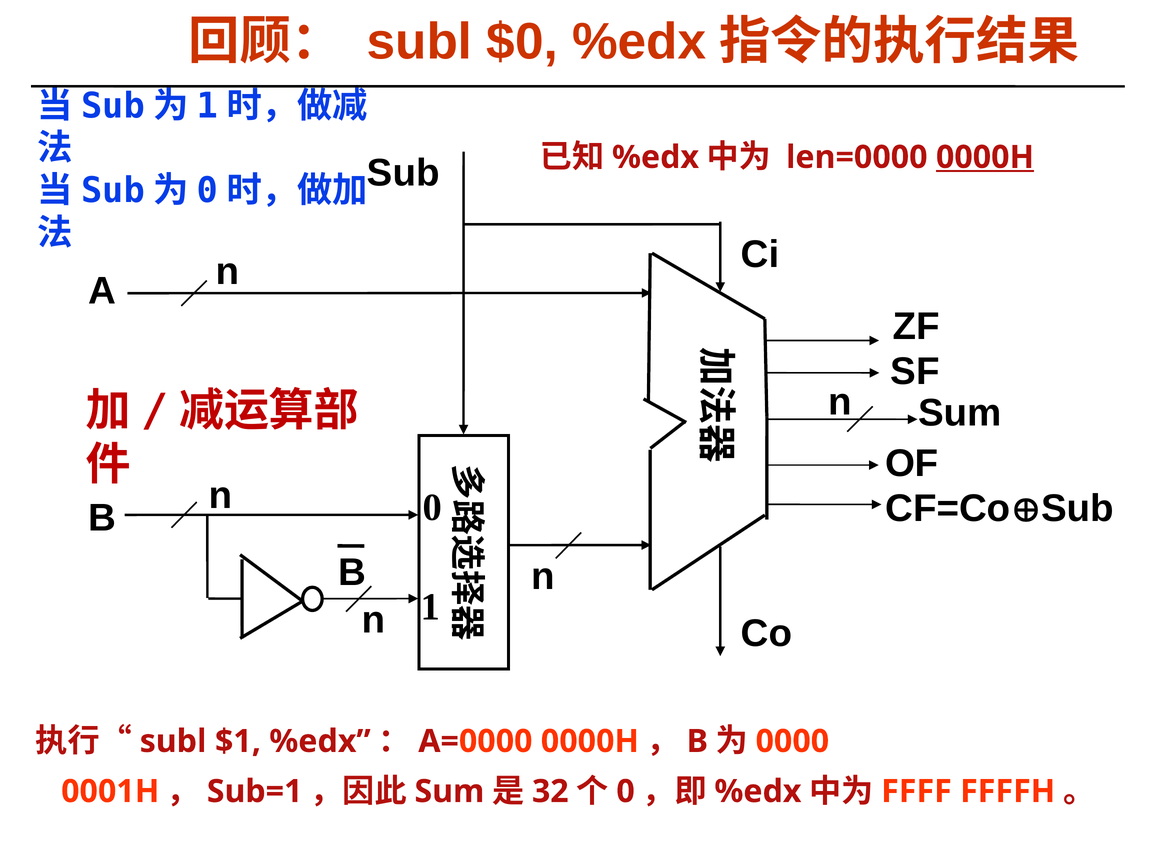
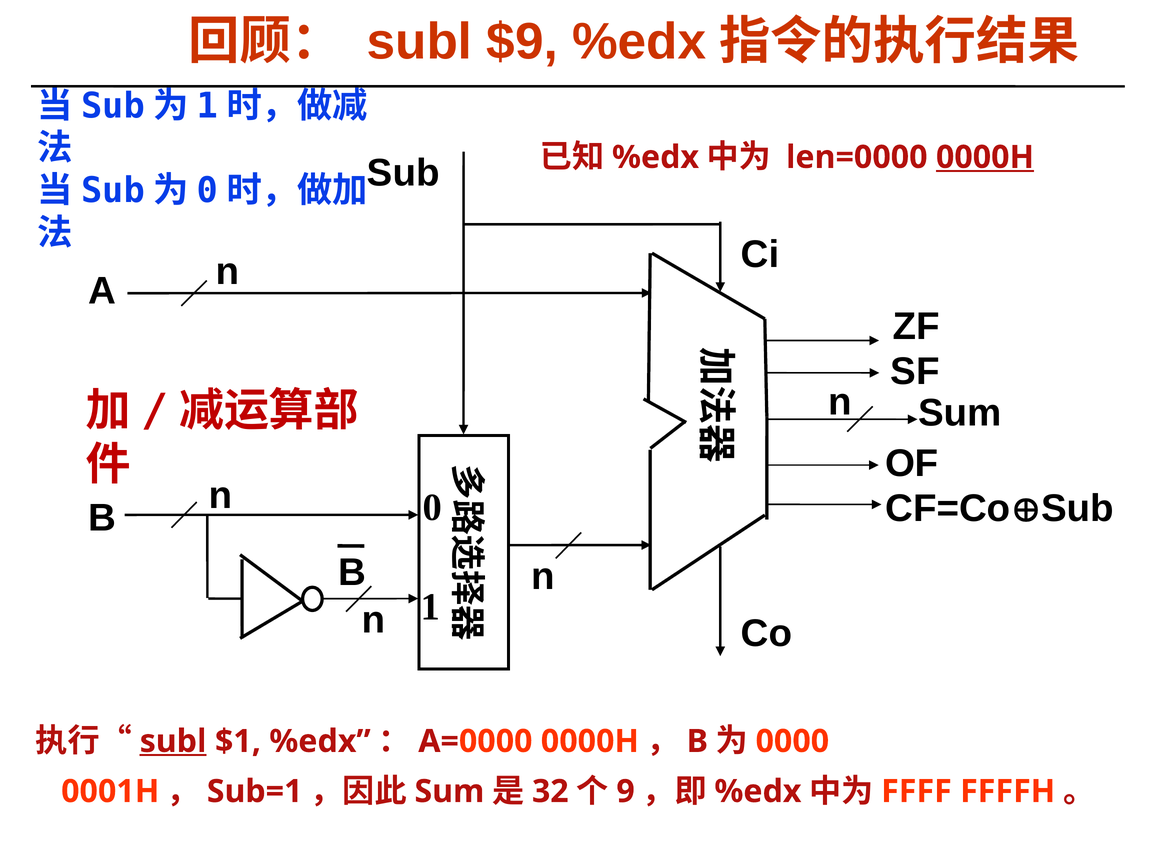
$0: $0 -> $9 (522, 42)
subl underline: none -> present (173, 741)
0: 0 -> 9 (626, 791)
